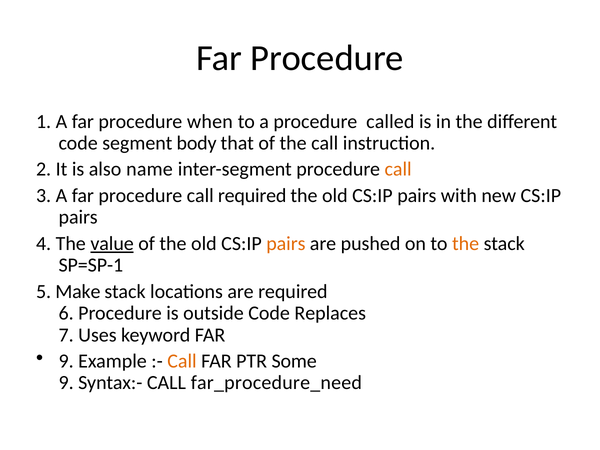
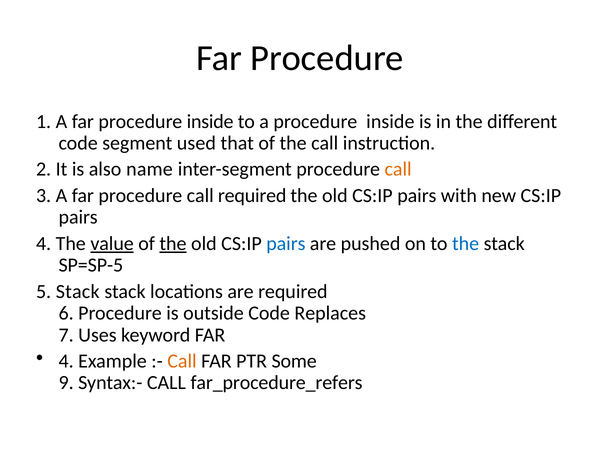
far procedure when: when -> inside (210, 121)
a procedure called: called -> inside (390, 121)
body: body -> used (196, 143)
the underline: none -> present (173, 244)
pairs colour: orange -> blue (286, 244)
the colour: orange -> blue (466, 244)
SP=SP-1: SP=SP-1 -> SP=SP-5 (91, 265)
5 Make: Make -> Stack (78, 292)
9: 9 -> 4 (66, 361)
far_procedure_need: far_procedure_need -> far_procedure_refers (277, 383)
